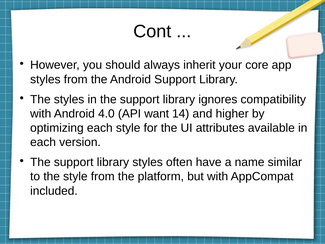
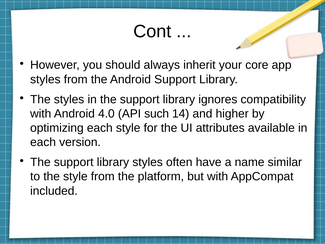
want: want -> such (157, 114)
